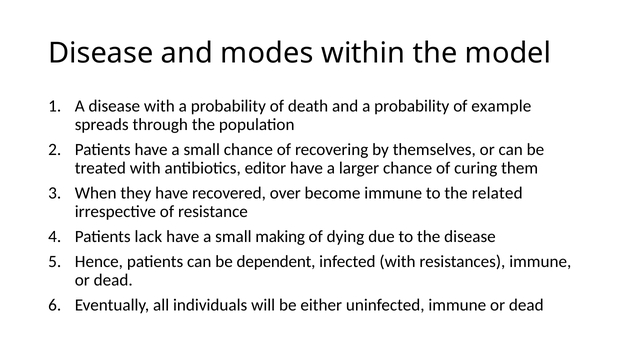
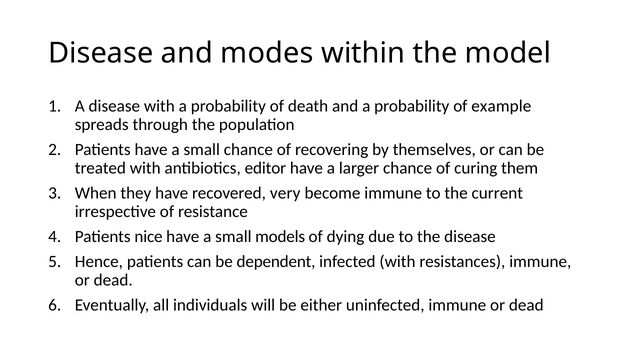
over: over -> very (285, 193)
related: related -> current (497, 193)
lack: lack -> nice (149, 237)
making: making -> models (280, 237)
